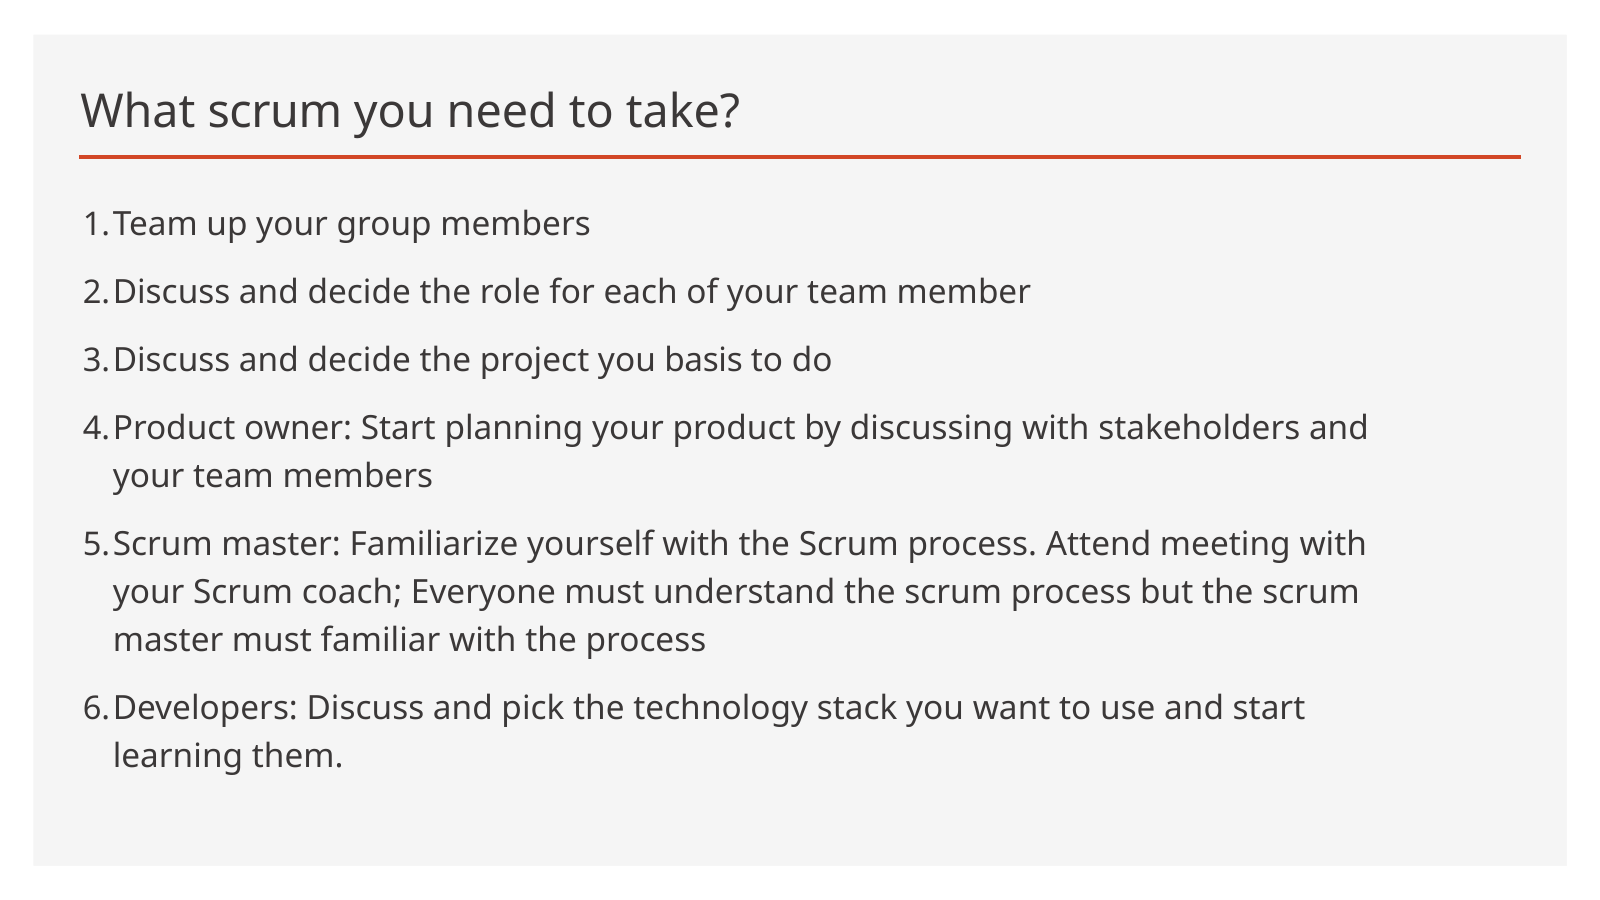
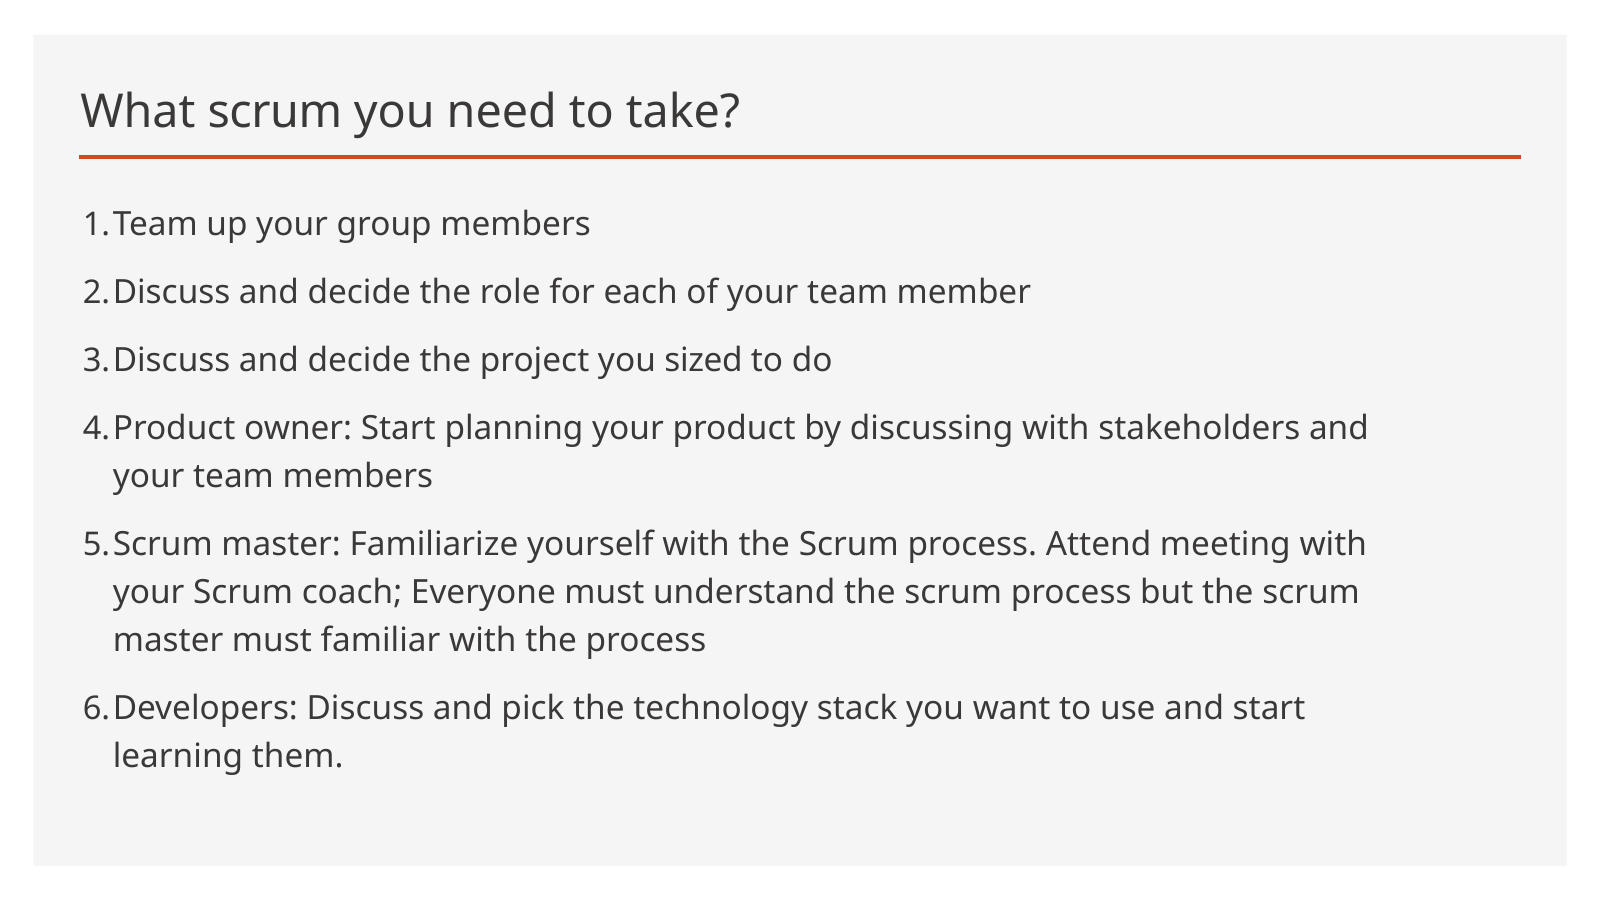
basis: basis -> sized (704, 361)
